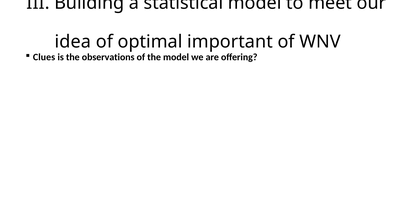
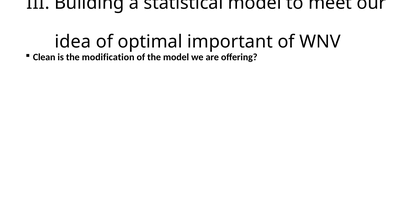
Clues: Clues -> Clean (44, 57)
observations: observations -> modification (108, 57)
